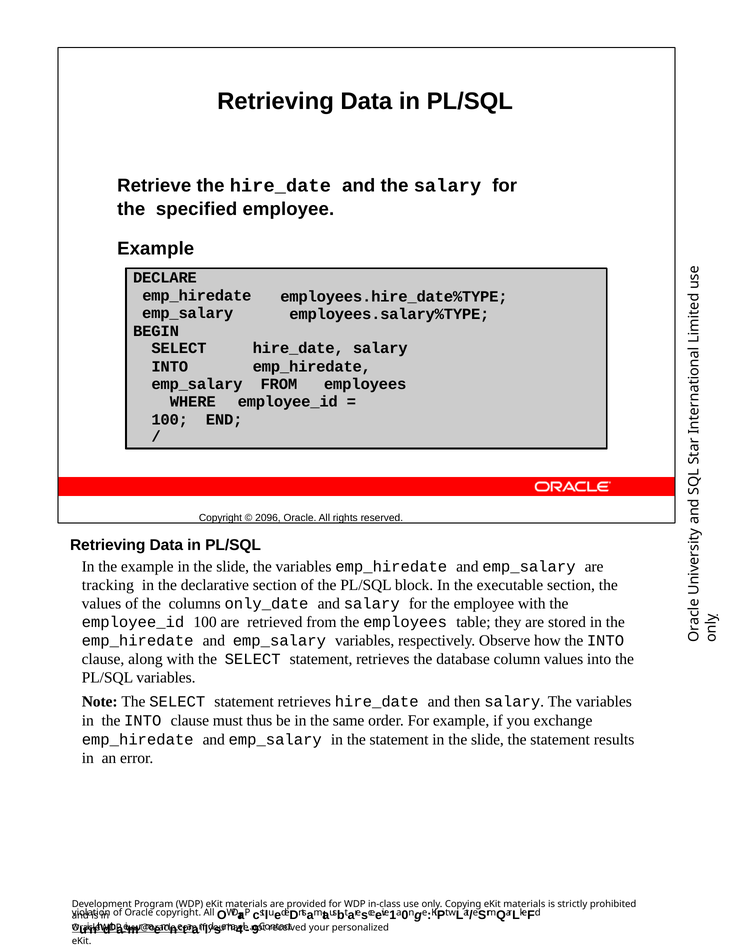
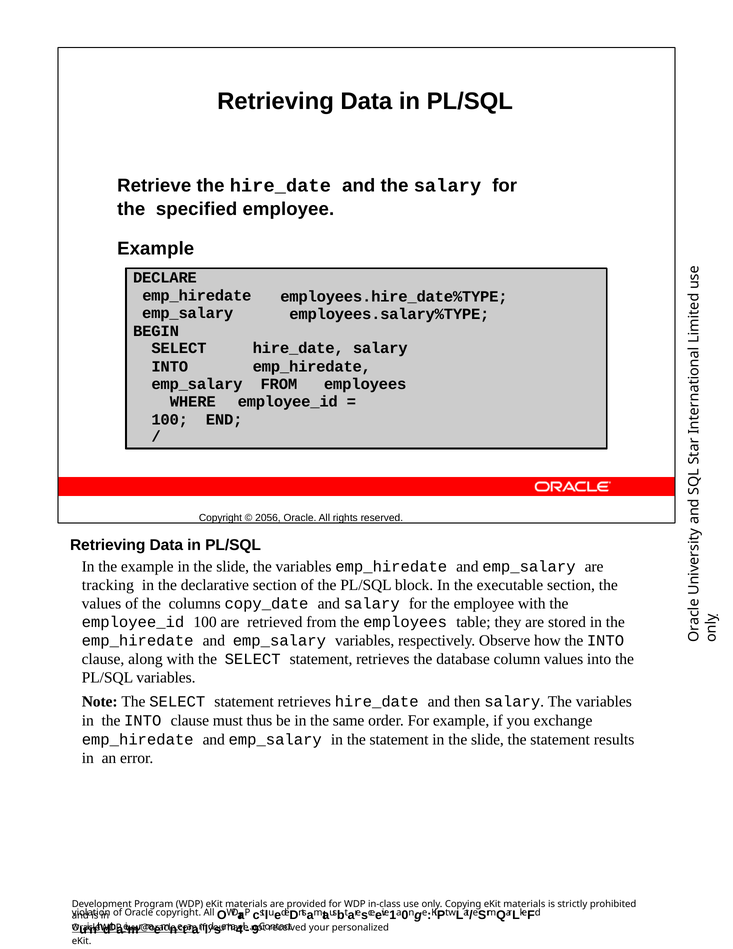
2096: 2096 -> 2056 (268, 518)
only_date: only_date -> copy_date (266, 603)
